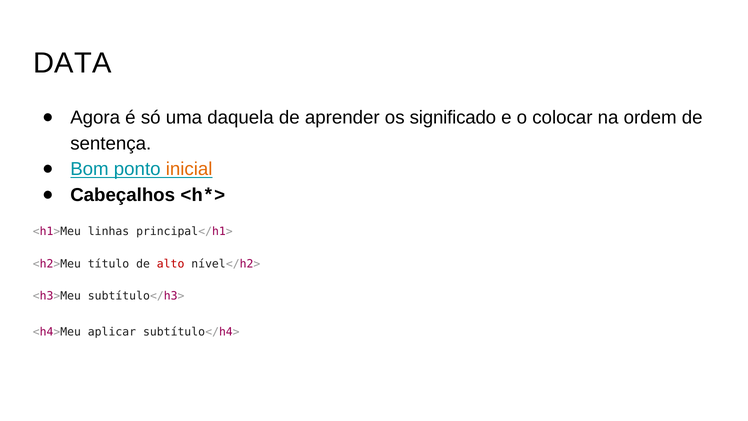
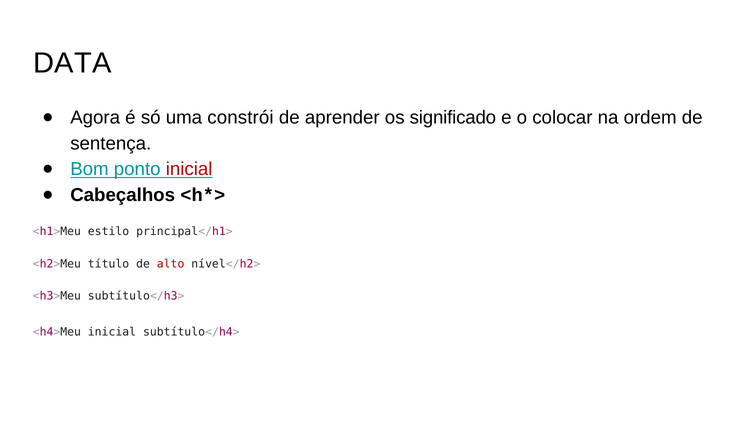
daquela: daquela -> constrói (240, 118)
inicial colour: orange -> red (189, 169)
linhas: linhas -> estilo (109, 231)
<h4>Meu aplicar: aplicar -> inicial (112, 332)
